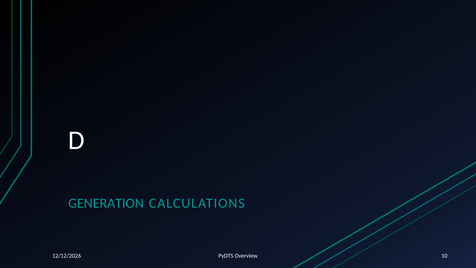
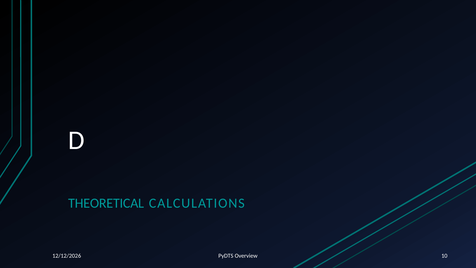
GENERATION: GENERATION -> THEORETICAL (106, 203)
